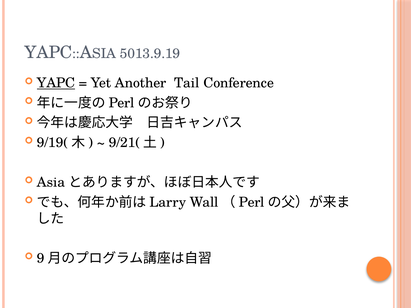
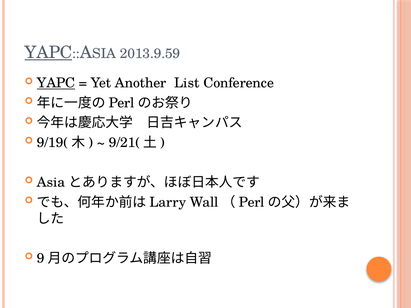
YAPC underline: none -> present (48, 53)
5013.9.19: 5013.9.19 -> 2013.9.59 (150, 54)
Tail: Tail -> List (187, 83)
